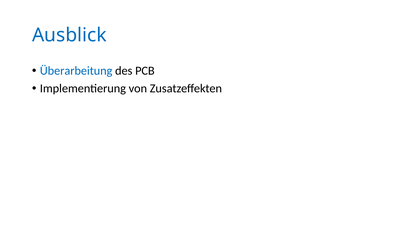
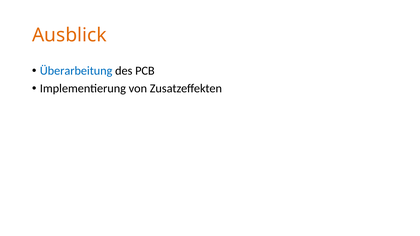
Ausblick colour: blue -> orange (69, 35)
